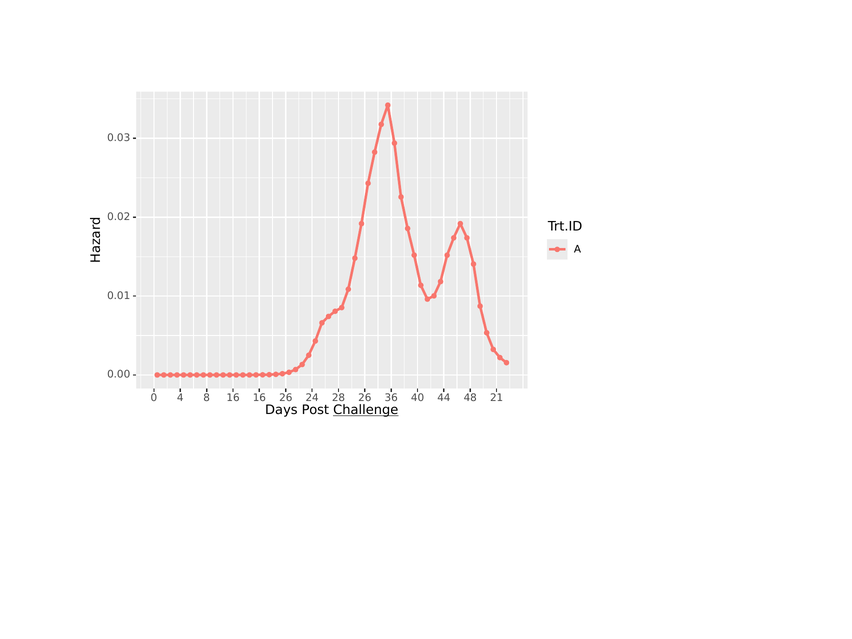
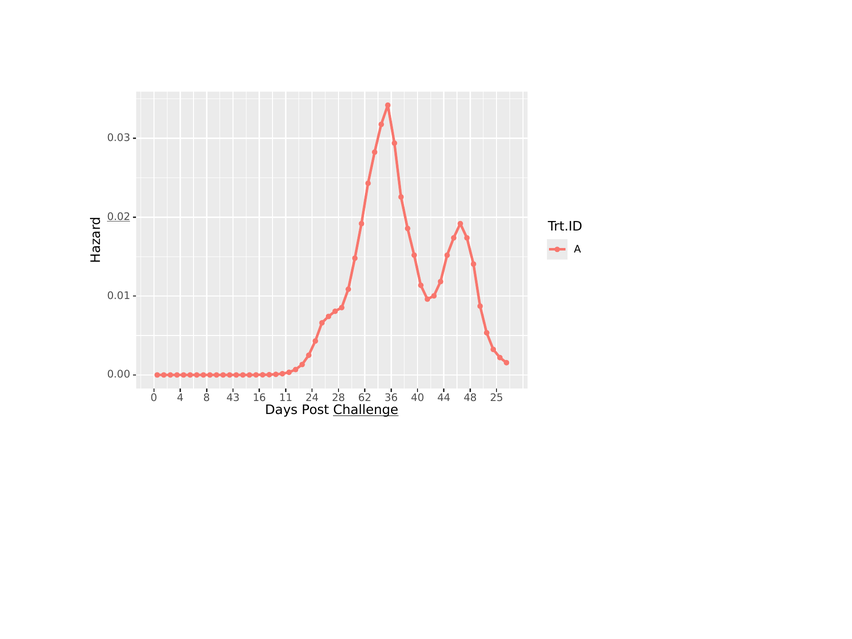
0.02 underline: none -> present (119, 217)
8 16: 16 -> 43 (233, 398)
16 26: 26 -> 11 (286, 398)
28 26: 26 -> 62 (365, 398)
21: 21 -> 25 (497, 398)
